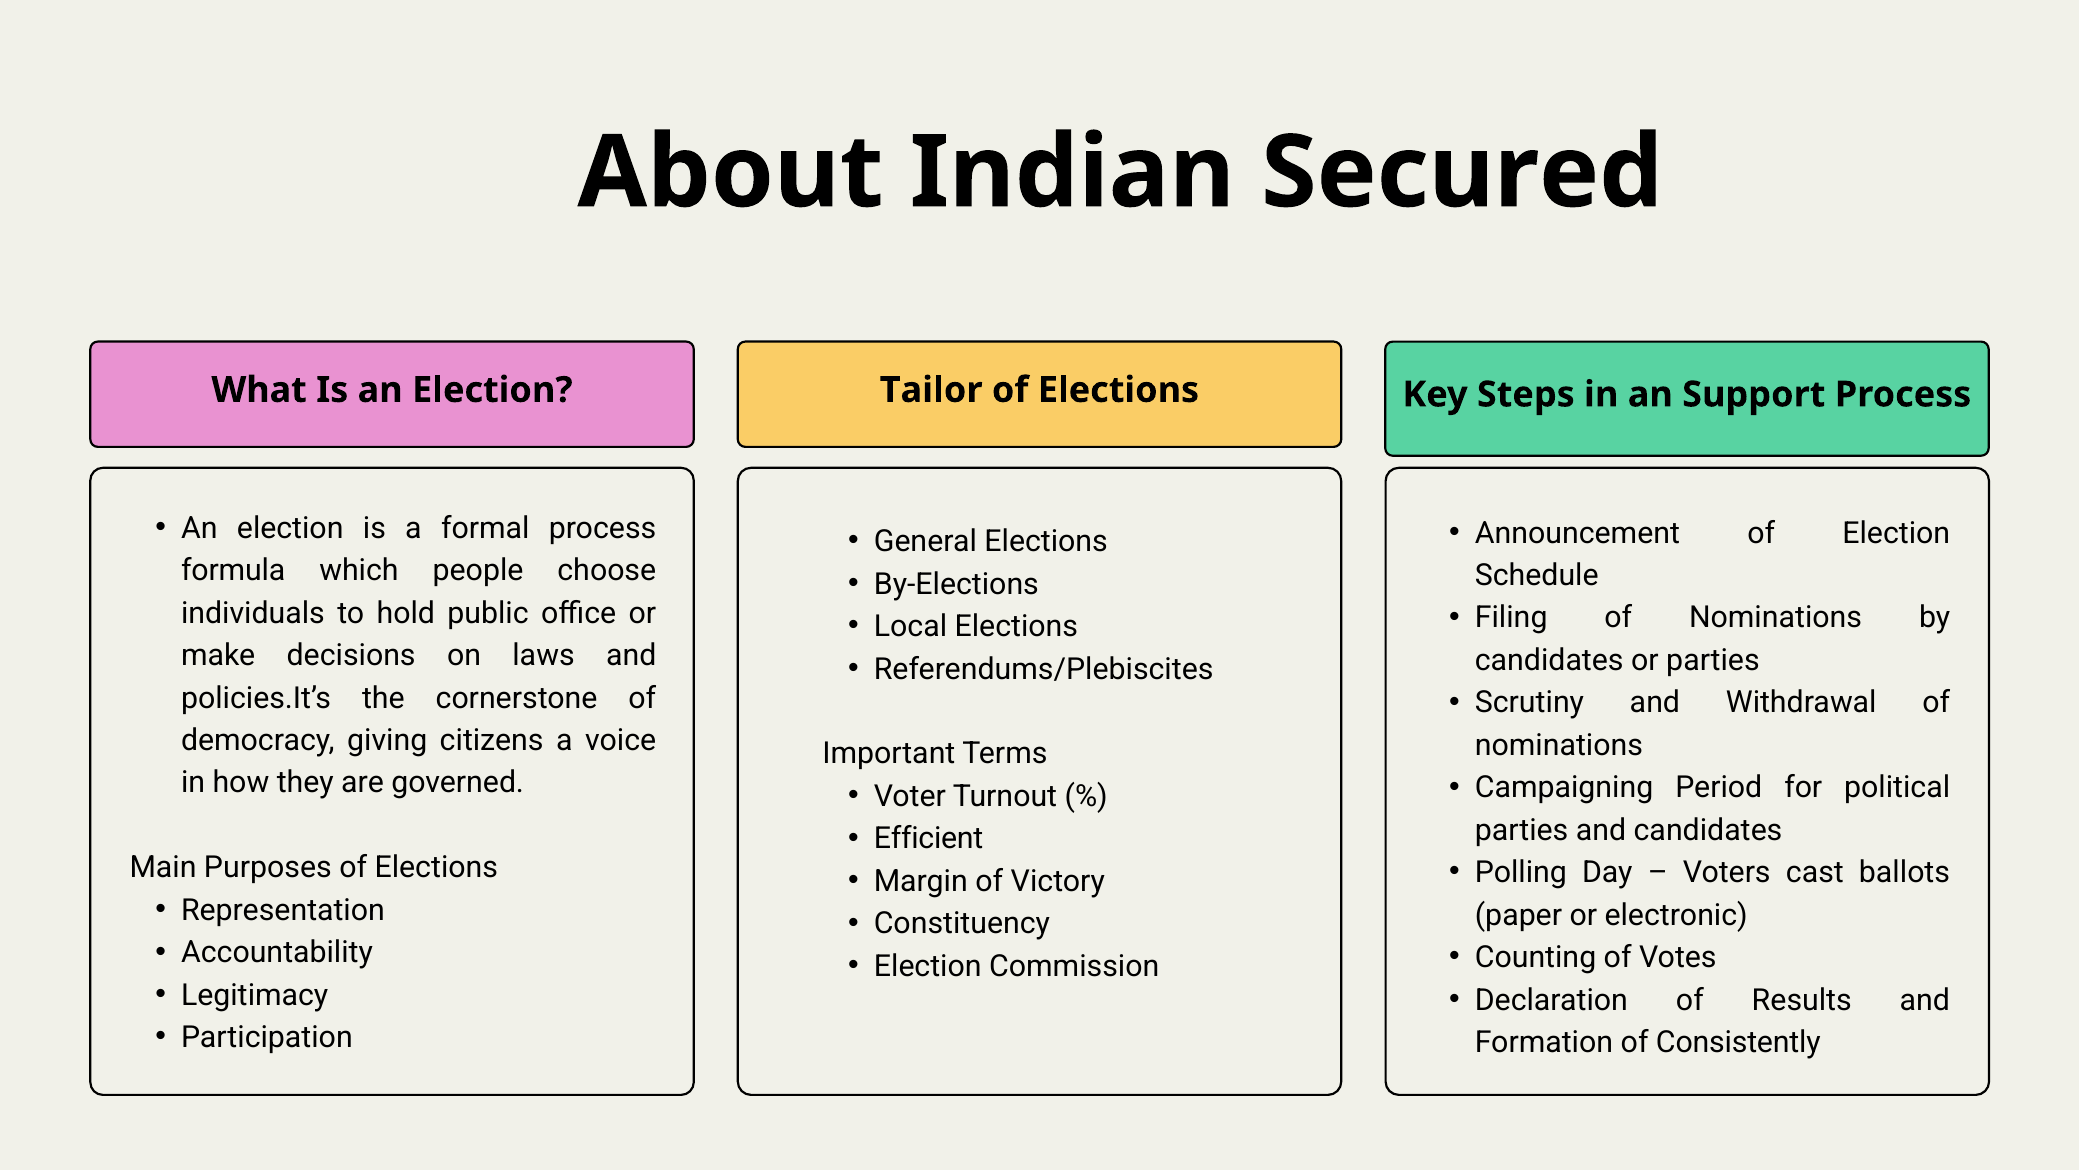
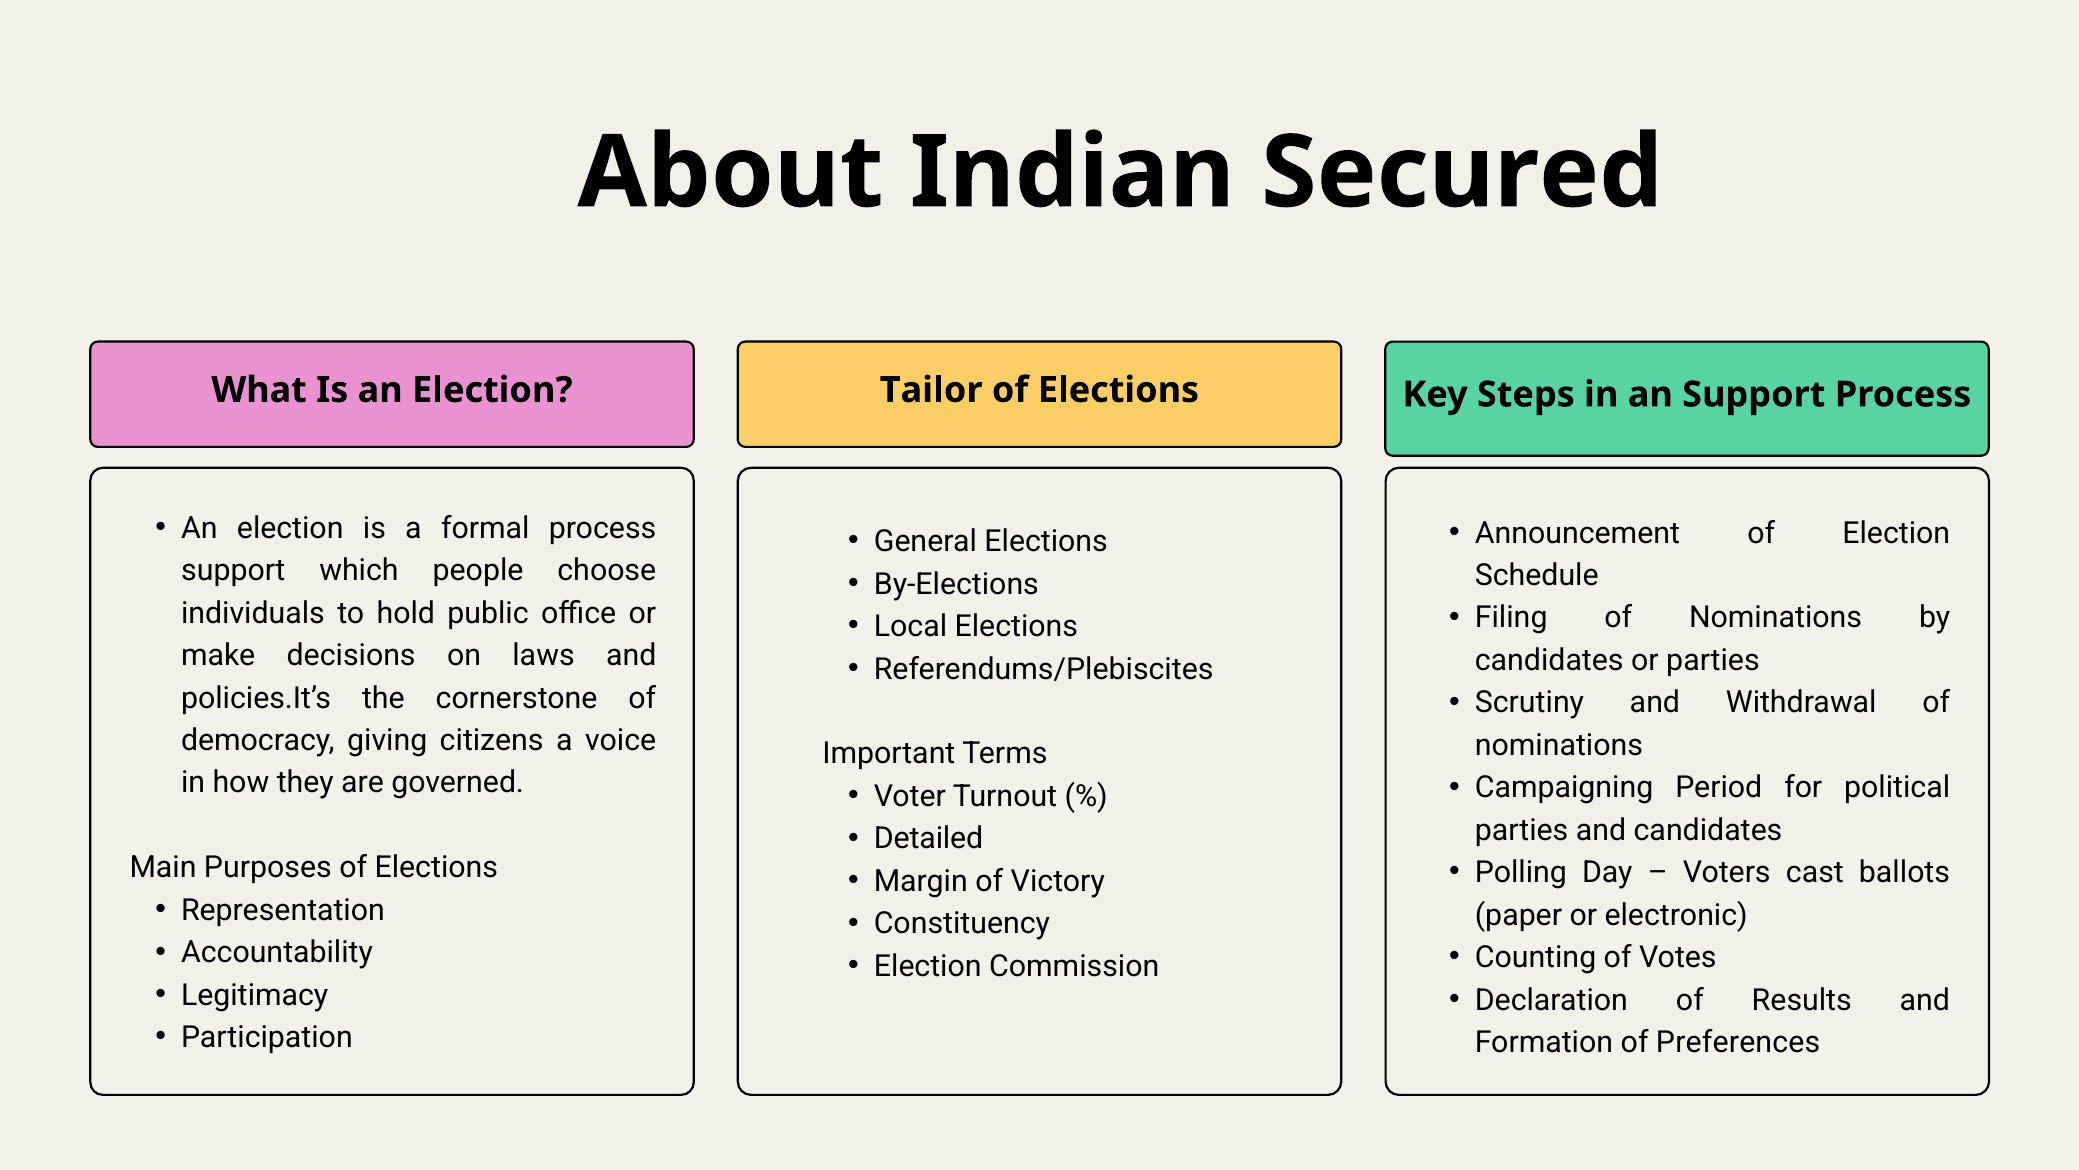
formula: formula -> support (233, 570)
Efficient: Efficient -> Detailed (929, 838)
Consistently: Consistently -> Preferences (1738, 1042)
